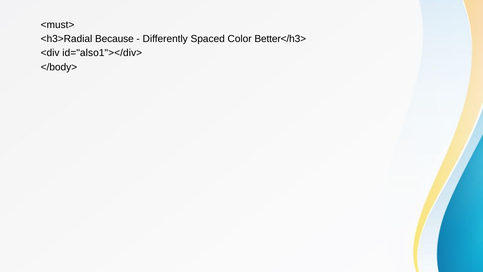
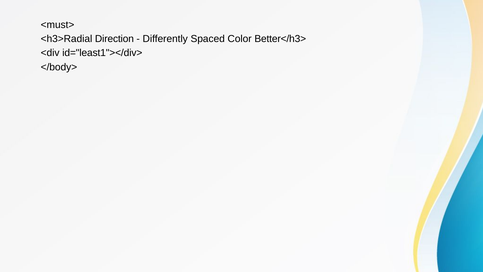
Because: Because -> Direction (114, 39)
id="also1"></div>: id="also1"></div> -> id="least1"></div> (102, 53)
